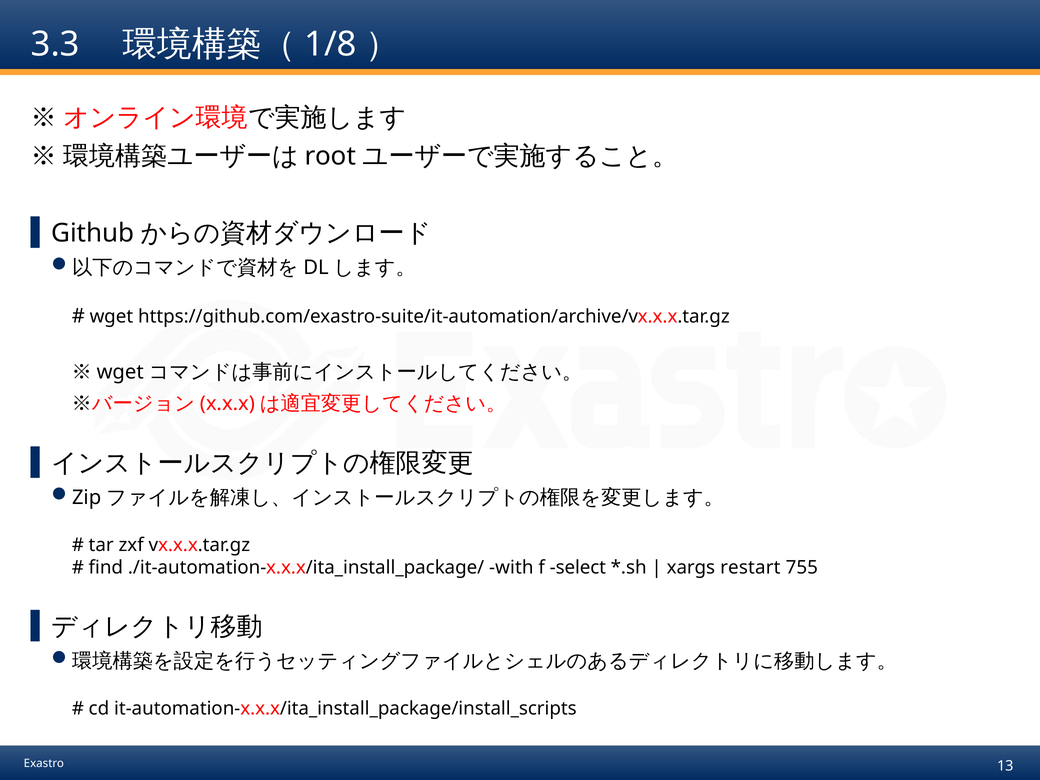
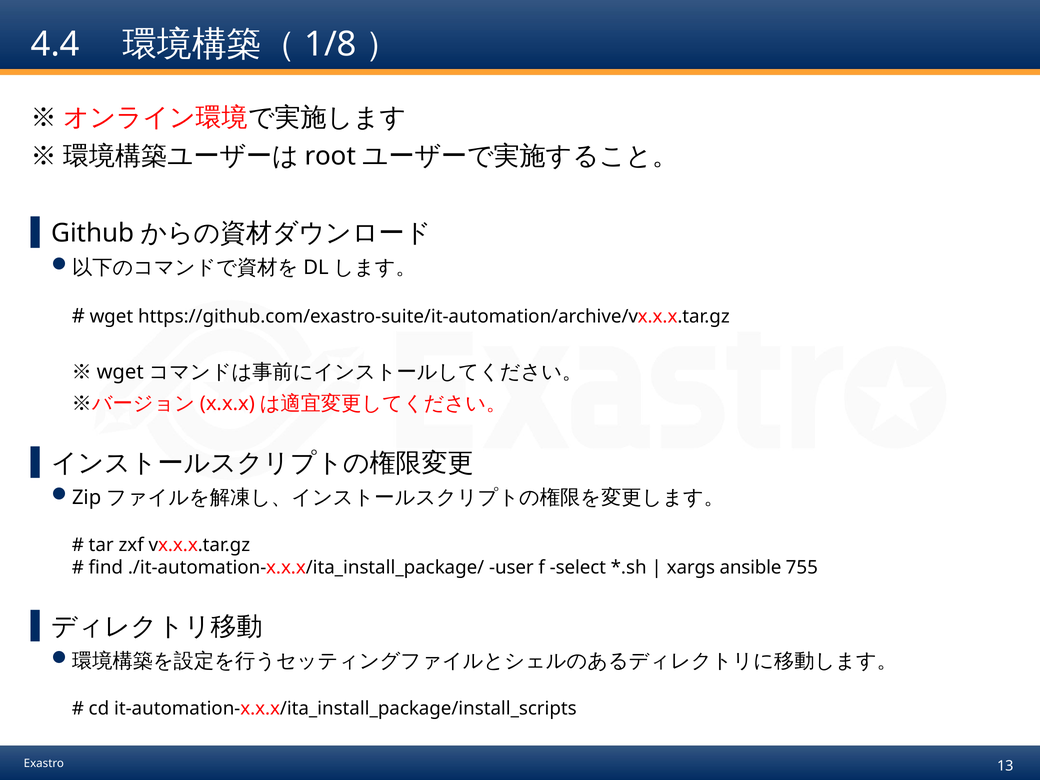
3.3: 3.3 -> 4.4 (55, 44)
with: with -> user (511, 568)
restart: restart -> ansible (751, 568)
